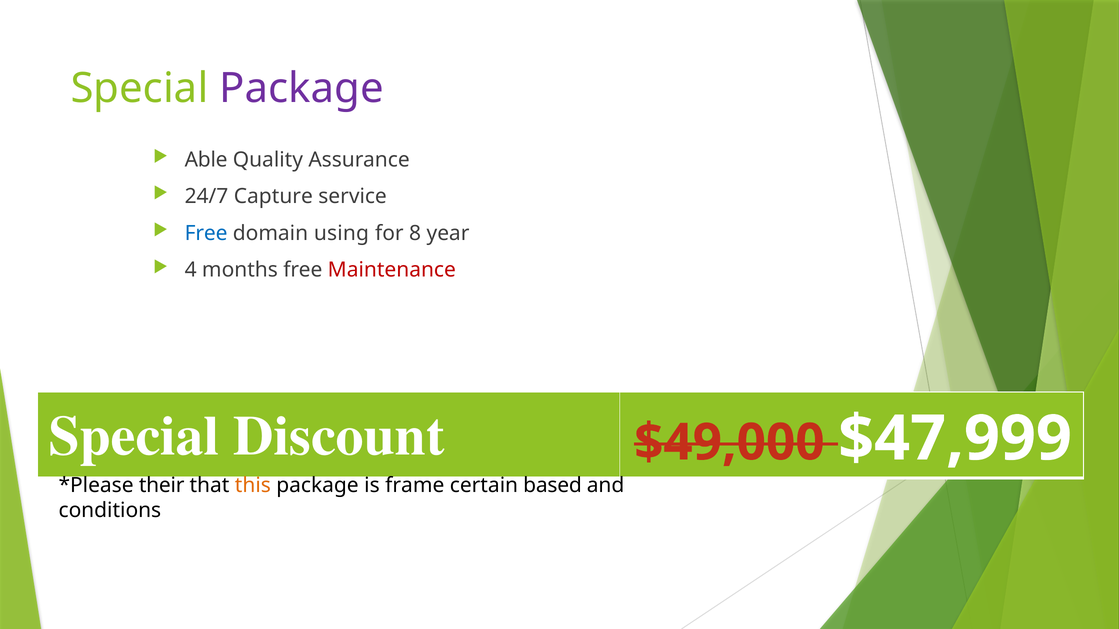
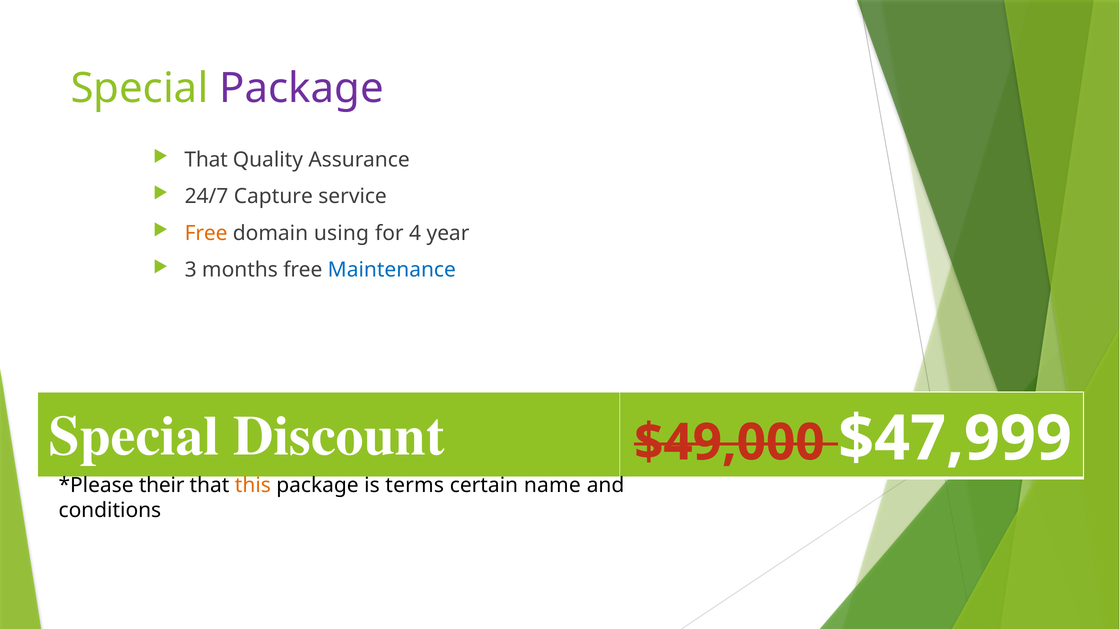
Able: Able -> That (206, 160)
Free colour: blue -> orange (206, 233)
8: 8 -> 4 (415, 233)
4: 4 -> 3 (191, 270)
Maintenance colour: red -> blue (392, 270)
frame: frame -> terms (415, 486)
based: based -> name (552, 486)
